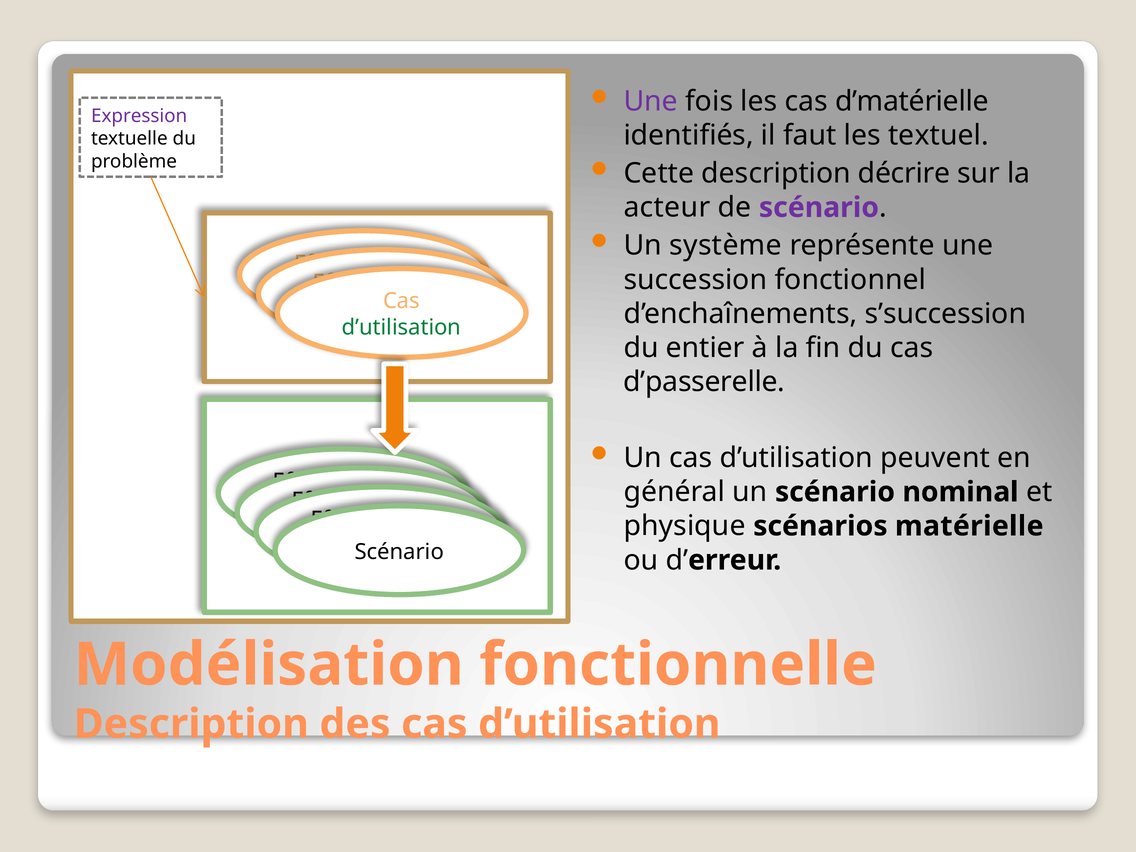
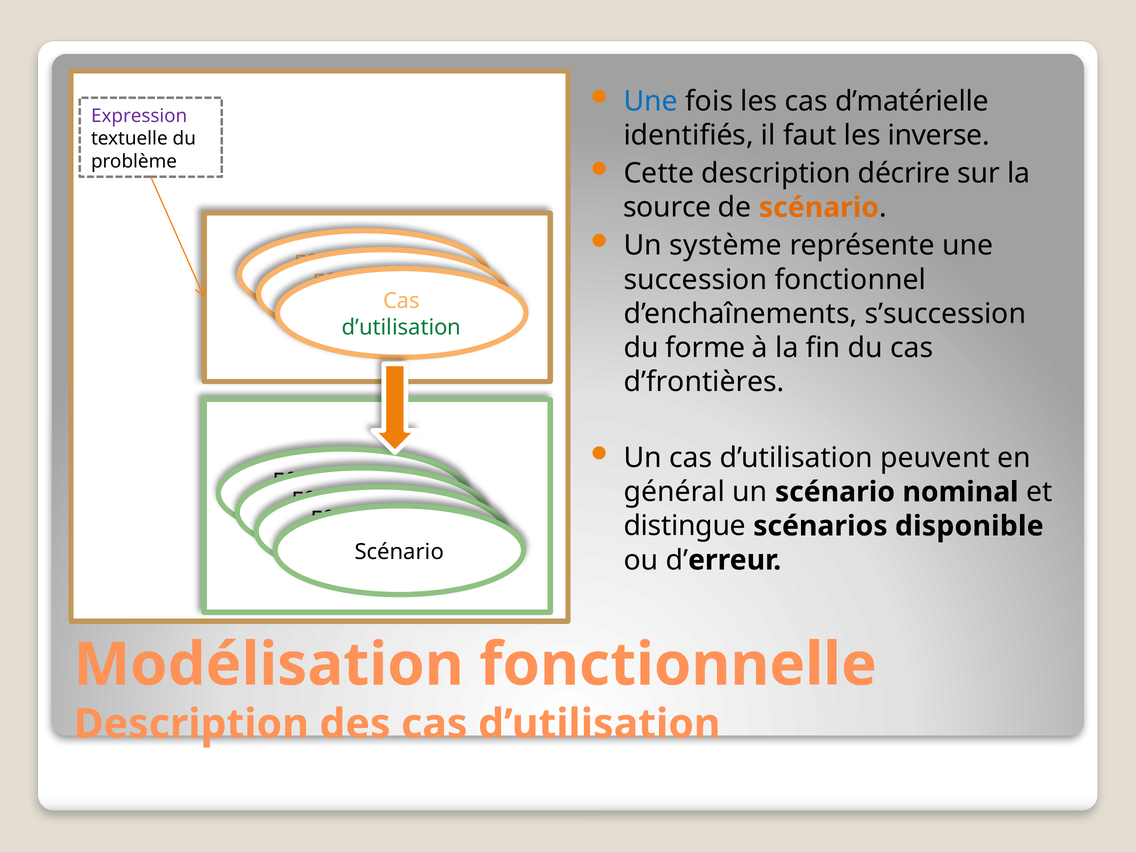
Une colour: purple -> blue (651, 101)
textuel: textuel -> inverse (939, 135)
acteur: acteur -> source (667, 208)
scénario colour: purple -> orange (819, 208)
entier: entier -> forme (705, 348)
d’passerelle: d’passerelle -> d’frontières (704, 382)
physique: physique -> distingue (685, 526)
matérielle: matérielle -> disponible (969, 526)
